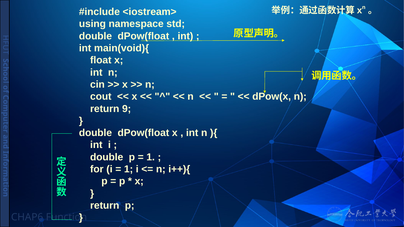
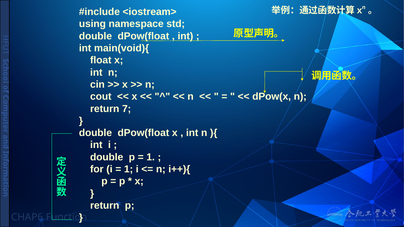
9: 9 -> 7 (127, 109)
